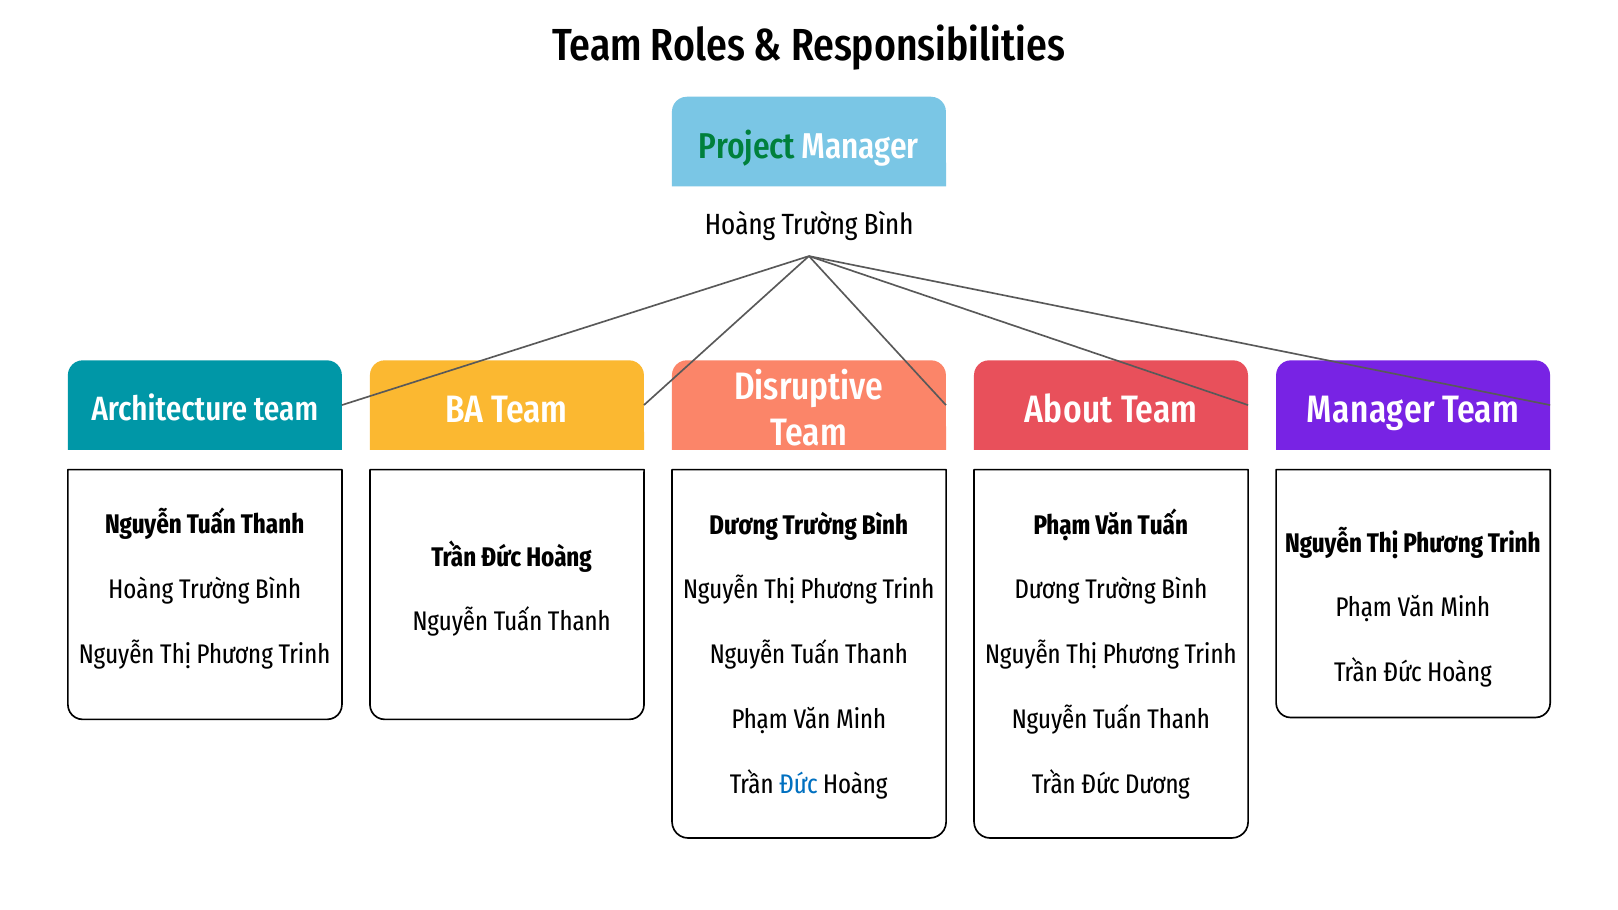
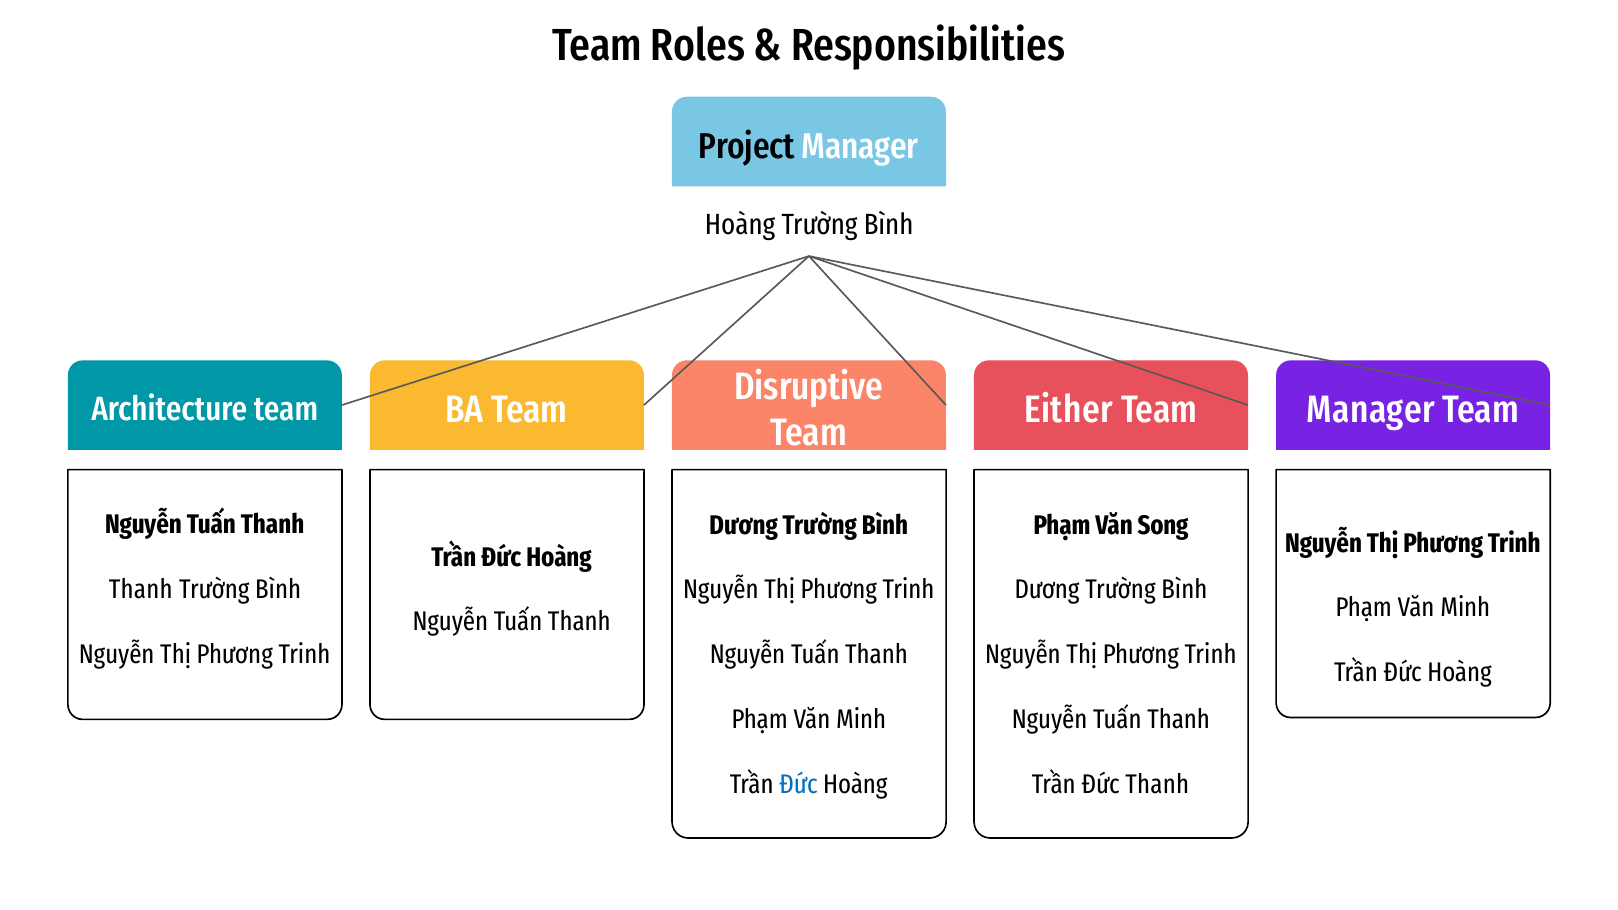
Project colour: green -> black (747, 146)
About: About -> Either (1069, 410)
Văn Tuấn: Tuấn -> Song (1163, 525)
Hoàng: Hoàng -> Thanh (141, 590)
Đức Dương: Dương -> Thanh (1157, 784)
